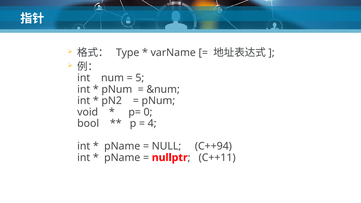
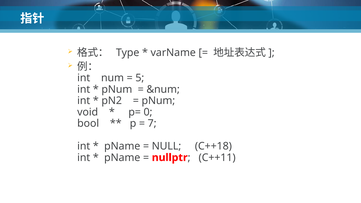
4: 4 -> 7 (152, 123)
C++94: C++94 -> C++18 (213, 146)
